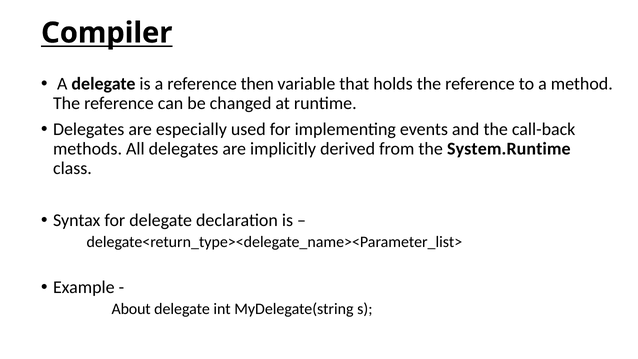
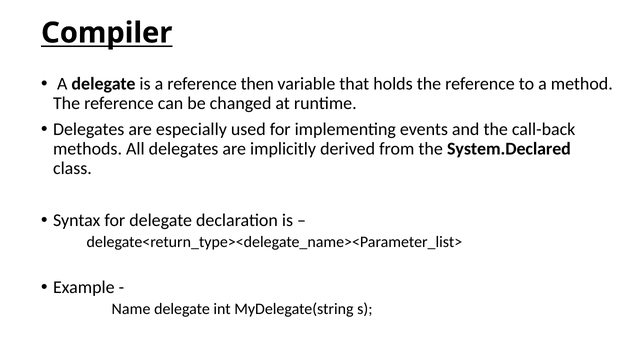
System.Runtime: System.Runtime -> System.Declared (509, 149)
About: About -> Name (131, 309)
